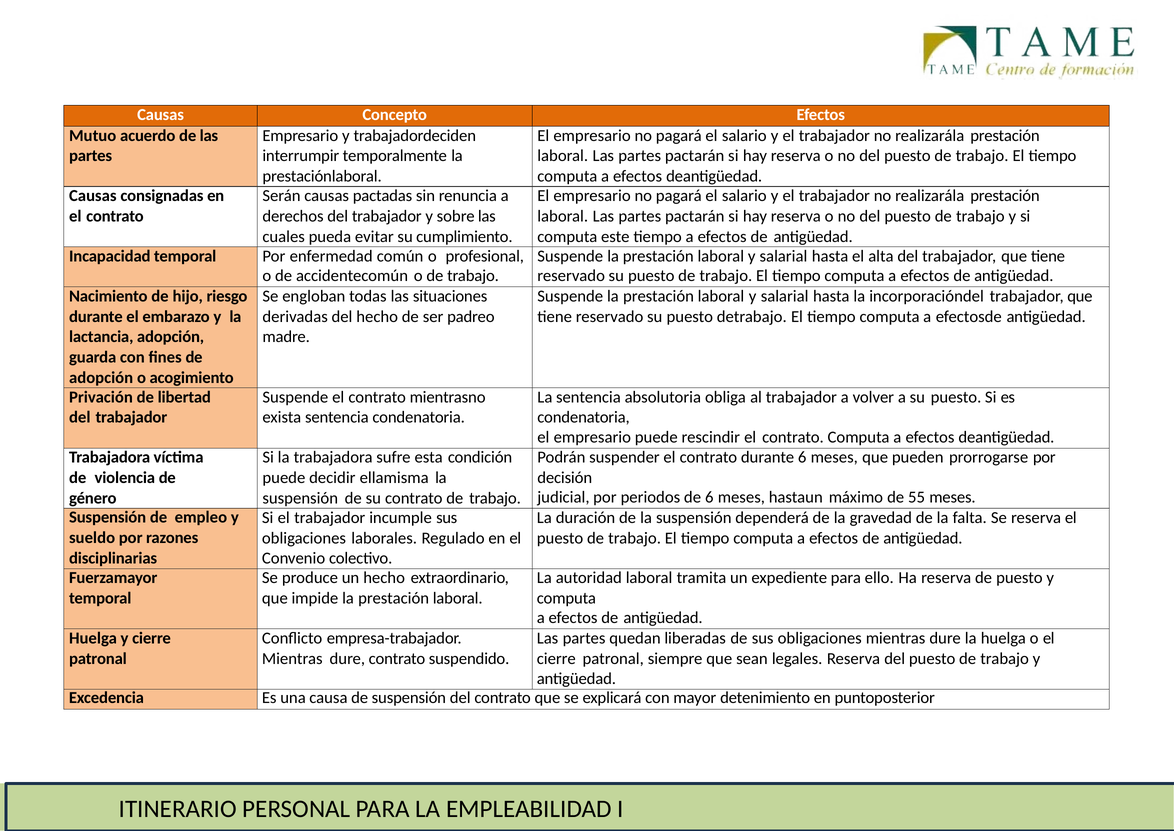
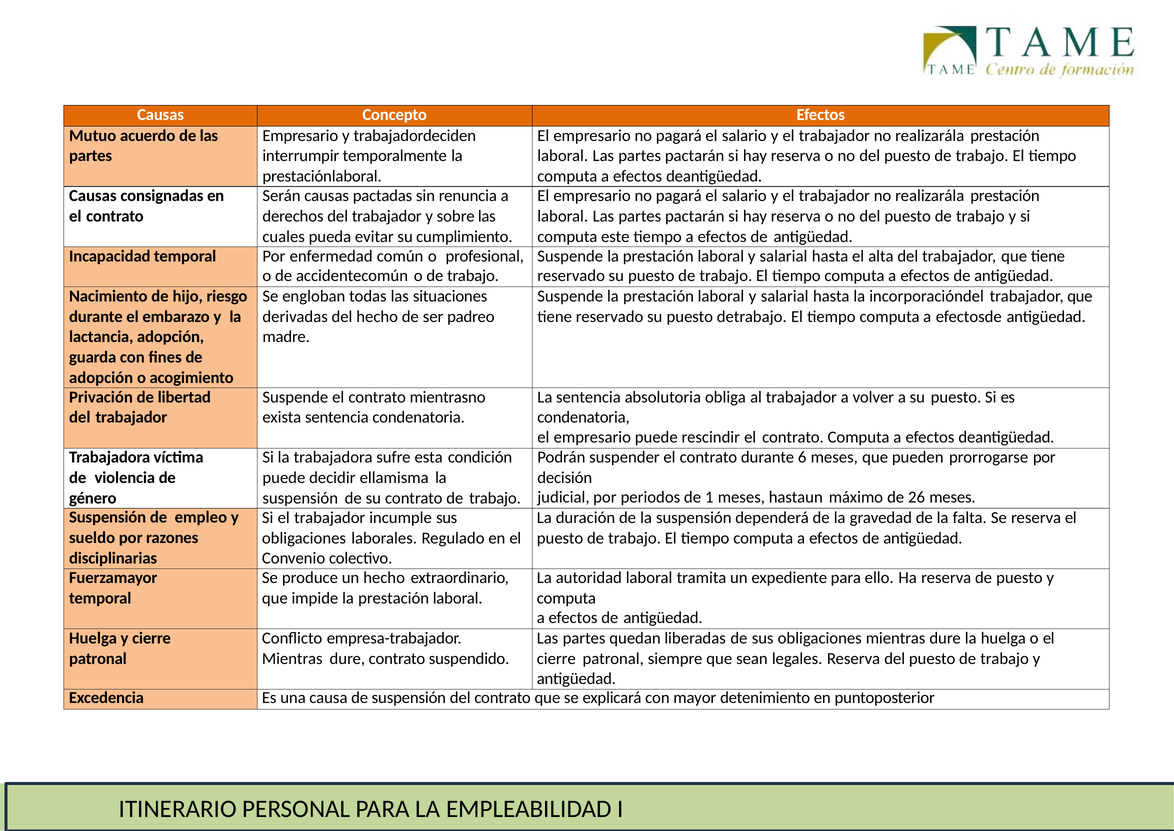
de 6: 6 -> 1 (709, 497)
55: 55 -> 26 (917, 497)
